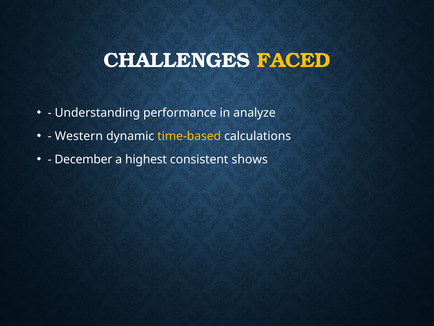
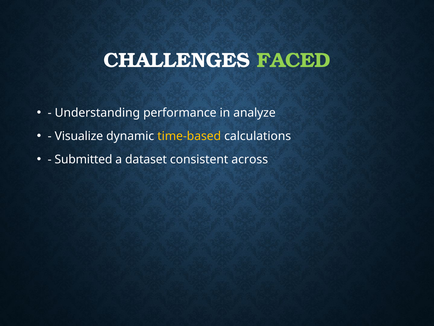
FACED colour: yellow -> light green (294, 60)
Western: Western -> Visualize (79, 136)
December: December -> Submitted (83, 159)
highest: highest -> dataset (146, 159)
shows: shows -> across (250, 159)
